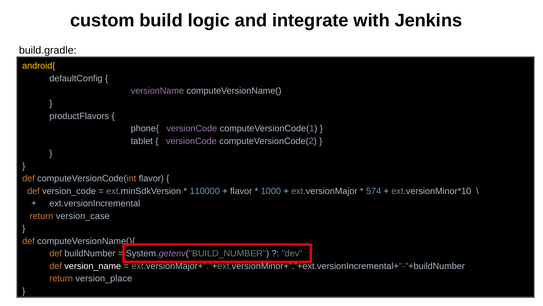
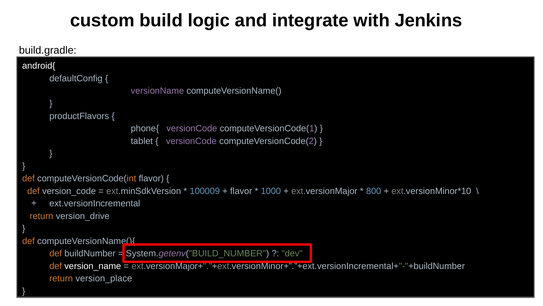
android{ colour: yellow -> white (39, 66)
110000: 110000 -> 100009 (205, 191)
574: 574 -> 800 (374, 191)
version_case: version_case -> version_drive (83, 216)
